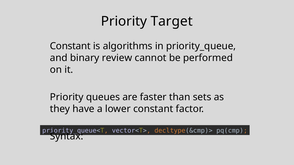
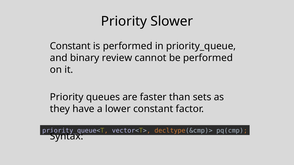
Target: Target -> Slower (172, 21)
is algorithms: algorithms -> performed (128, 46)
